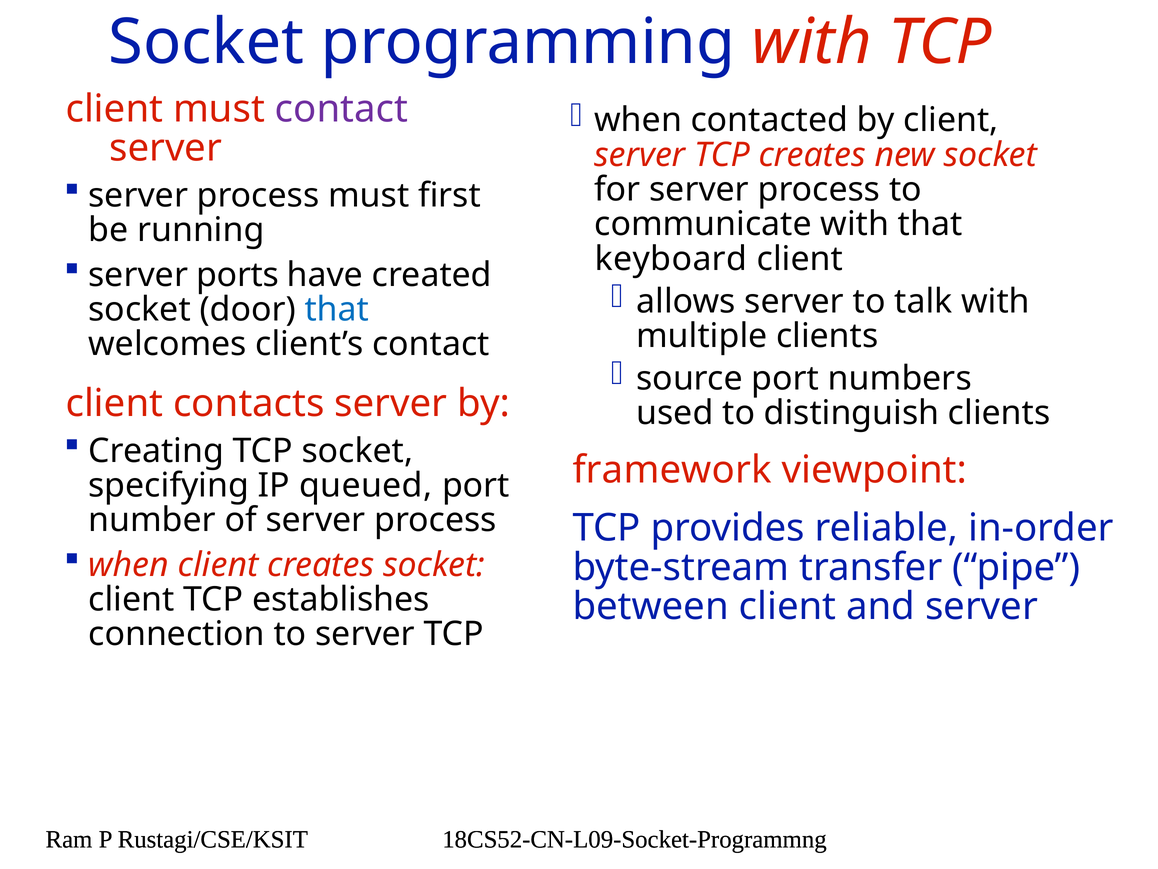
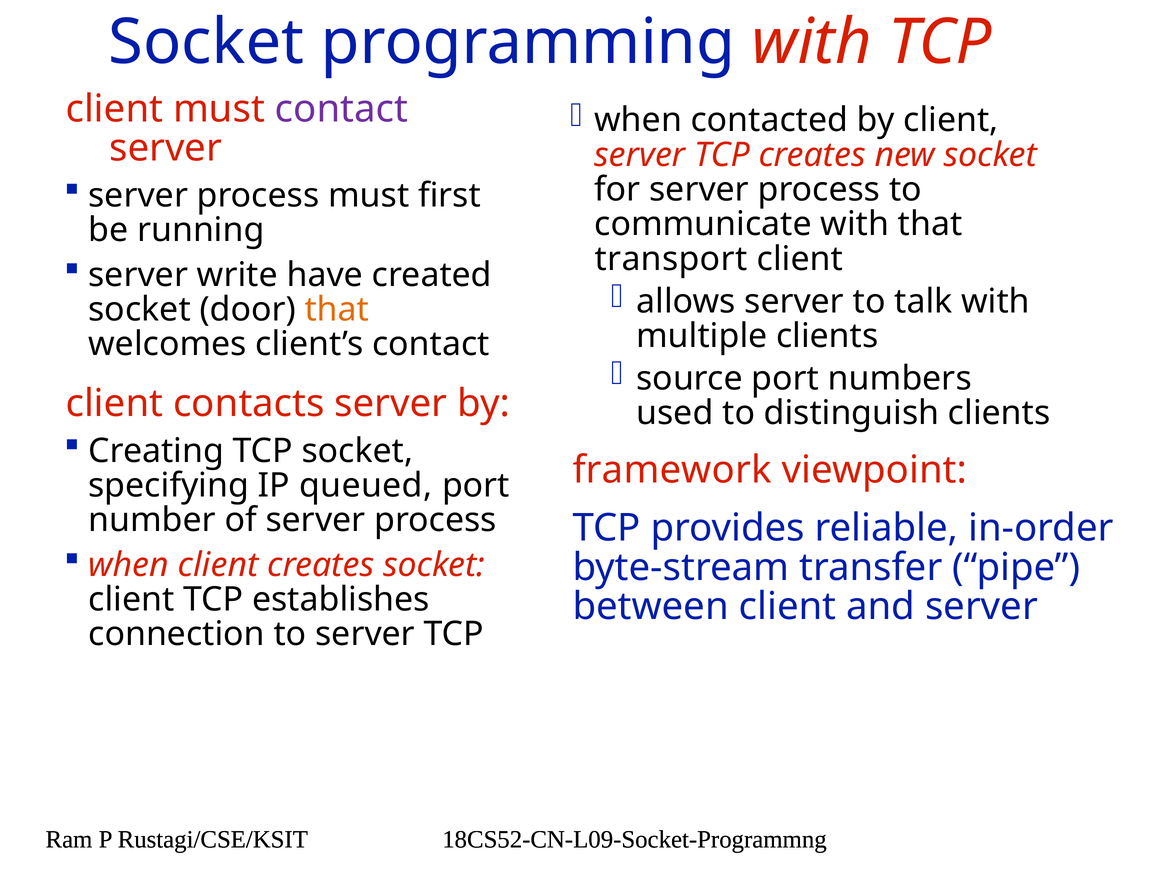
keyboard: keyboard -> transport (671, 259)
ports: ports -> write (237, 275)
that colour: blue -> orange (337, 309)
